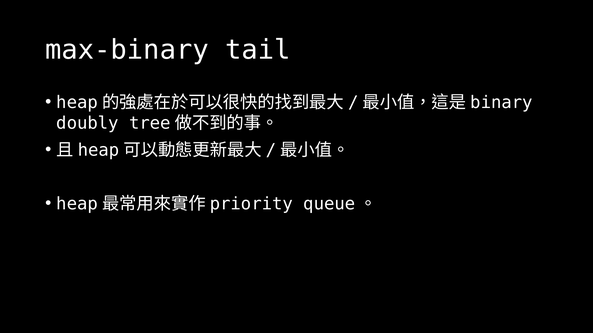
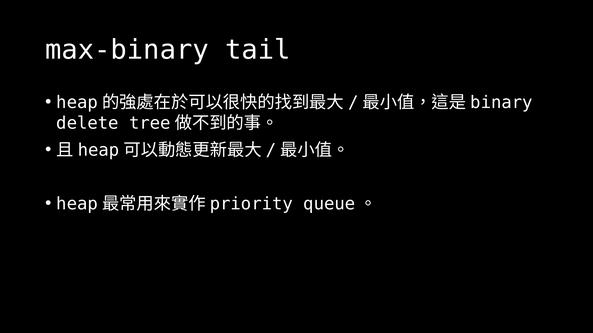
doubly: doubly -> delete (88, 123)
